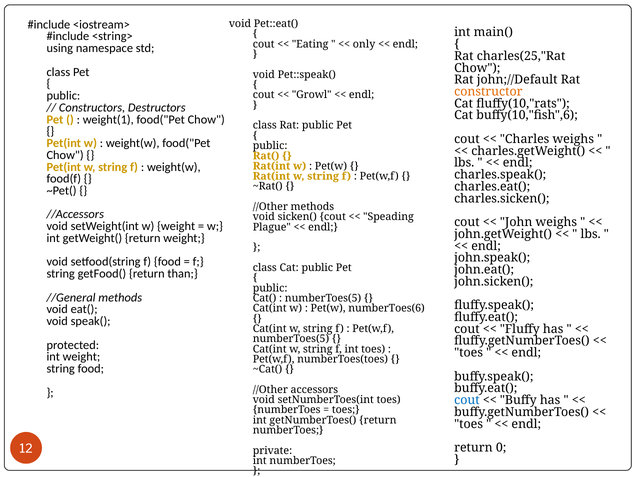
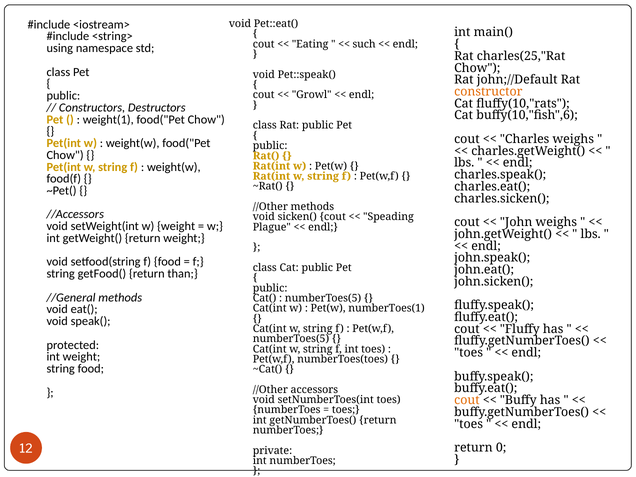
only: only -> such (364, 44)
numberToes(6: numberToes(6 -> numberToes(1 (387, 308)
cout colour: blue -> orange (467, 400)
